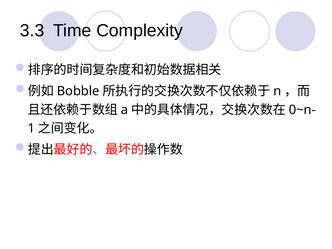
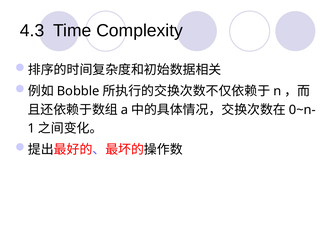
3.3: 3.3 -> 4.3 (32, 31)
